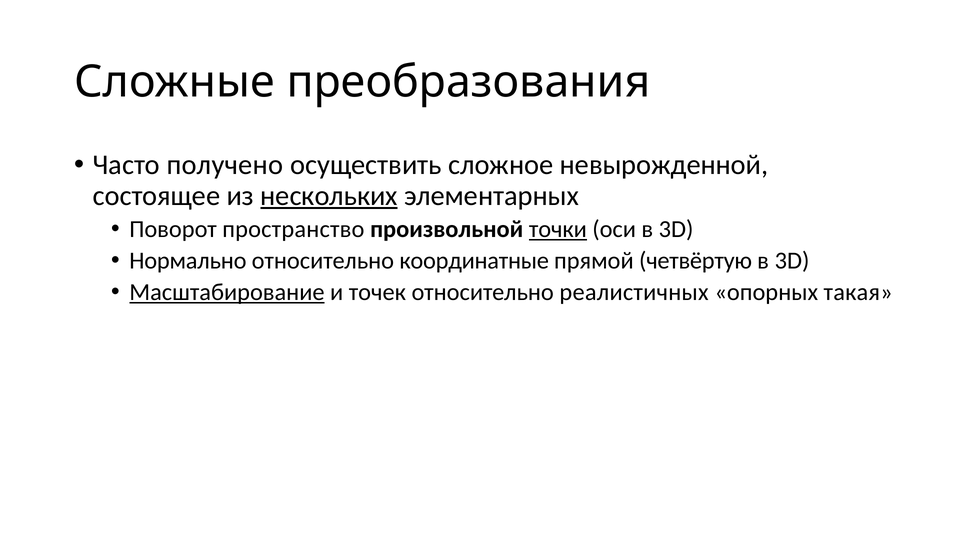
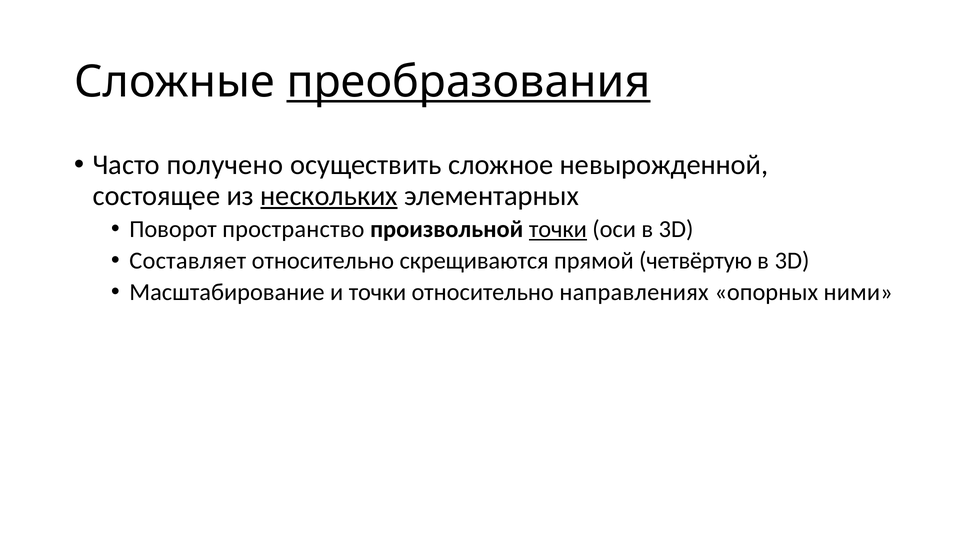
преобразования underline: none -> present (469, 82)
Нормально: Нормально -> Составляет (188, 261)
координатные: координатные -> скрещиваются (474, 261)
Масштабирование underline: present -> none (227, 292)
и точек: точек -> точки (377, 292)
реалистичных: реалистичных -> направлениях (634, 292)
такая: такая -> ними (858, 292)
